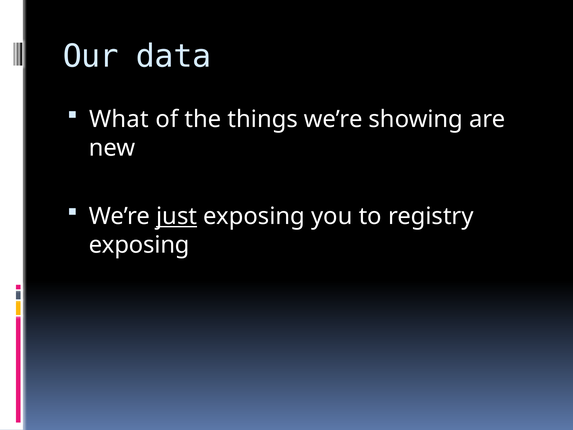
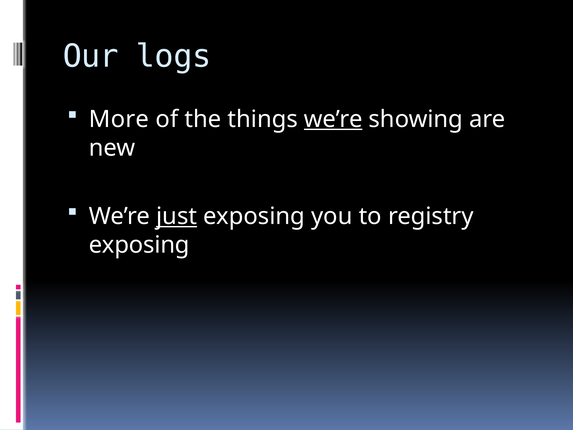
data: data -> logs (174, 56)
What: What -> More (119, 119)
we’re underline: none -> present (333, 119)
